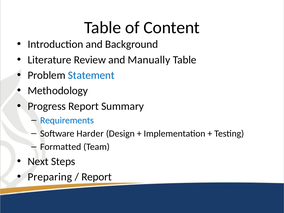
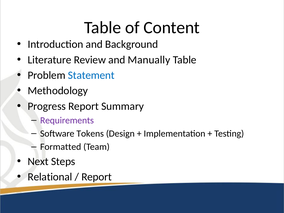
Requirements colour: blue -> purple (67, 120)
Harder: Harder -> Tokens (90, 134)
Preparing: Preparing -> Relational (50, 177)
